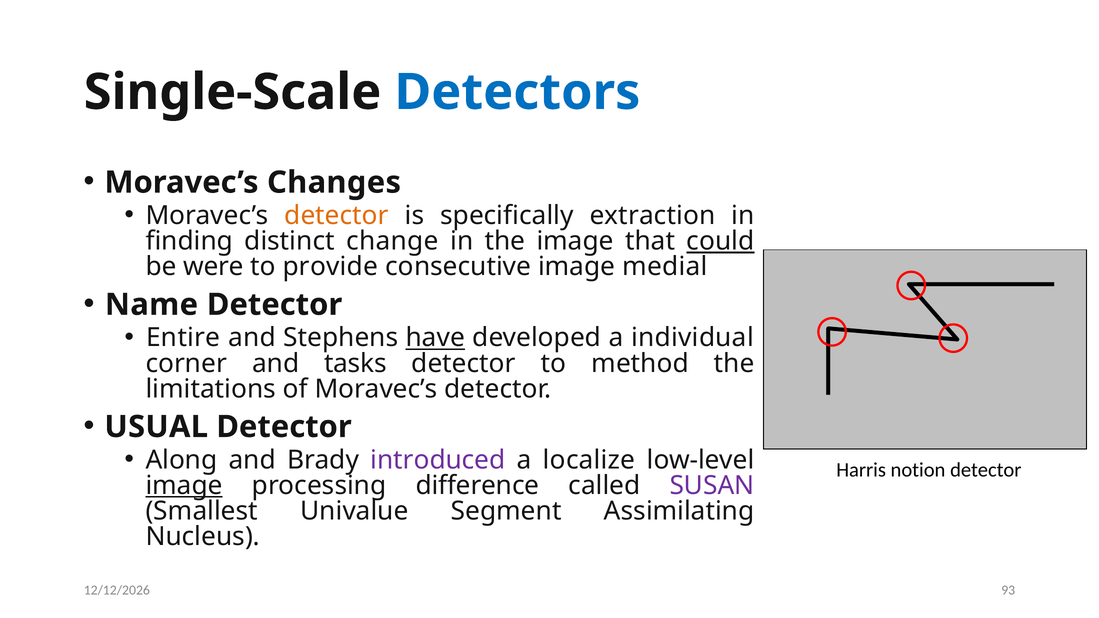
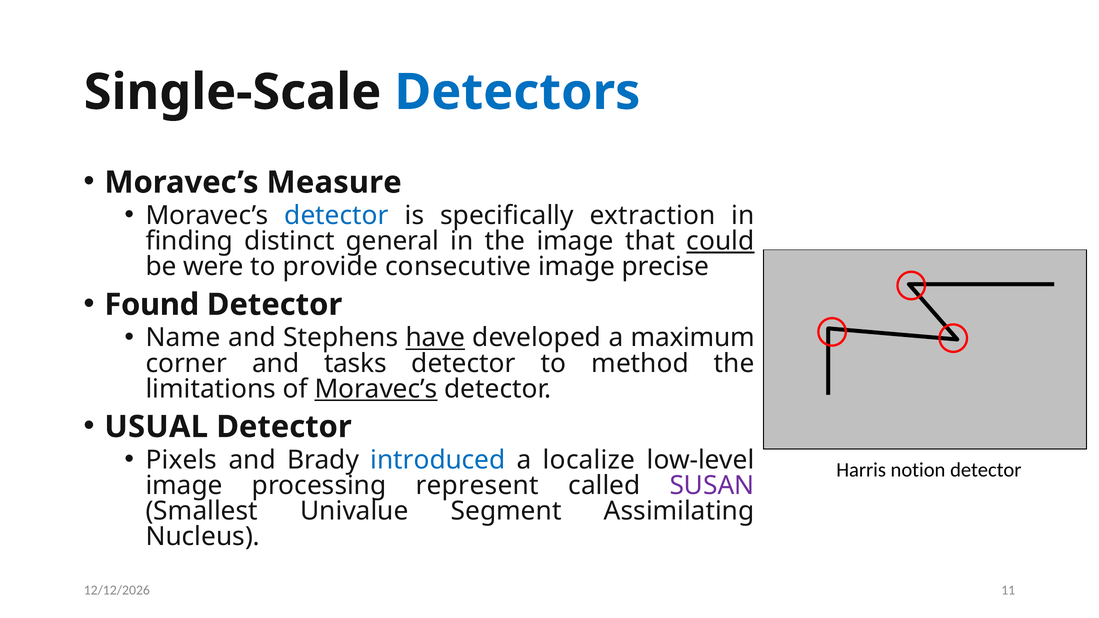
Changes: Changes -> Measure (334, 183)
detector colour: orange -> blue (337, 216)
change: change -> general (393, 241)
medial: medial -> precise (665, 267)
Name: Name -> Found (152, 305)
Entire: Entire -> Name (183, 338)
individual: individual -> maximum (693, 338)
Moravec’s underline: none -> present (376, 389)
Along: Along -> Pixels (181, 460)
introduced colour: purple -> blue (438, 460)
image underline: present -> none (184, 486)
difference: difference -> represent (477, 486)
93: 93 -> 11 (1008, 590)
